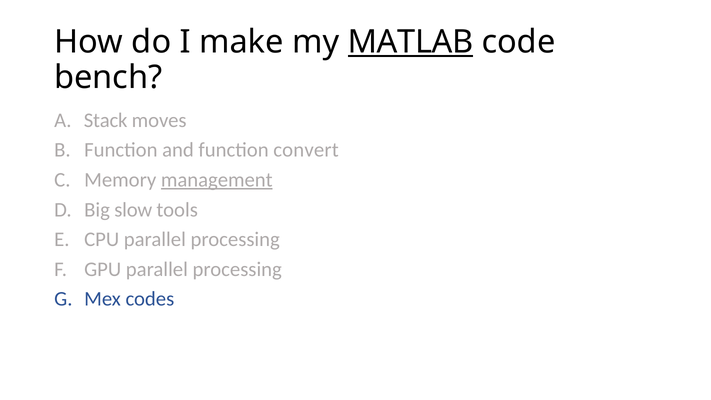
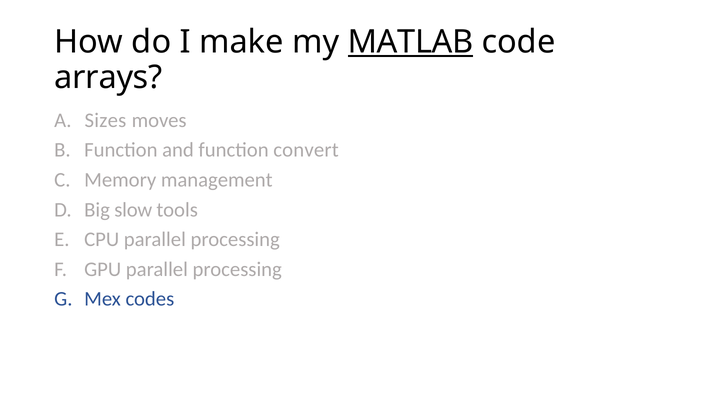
bench: bench -> arrays (108, 77)
Stack: Stack -> Sizes (105, 120)
management underline: present -> none (217, 180)
